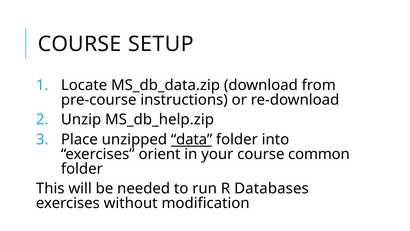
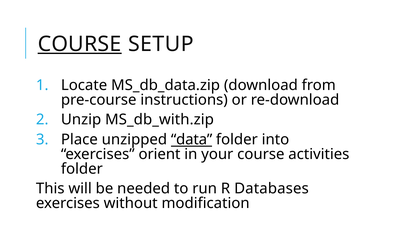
COURSE underline: none -> present (80, 44)
MS_db_help.zip: MS_db_help.zip -> MS_db_with.zip (160, 120)
common: common -> activities (319, 154)
